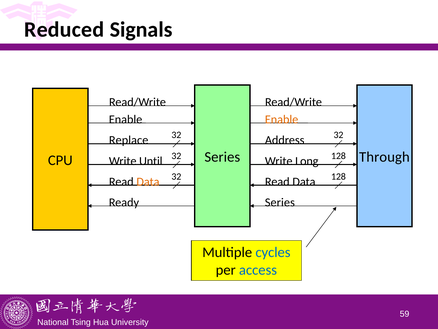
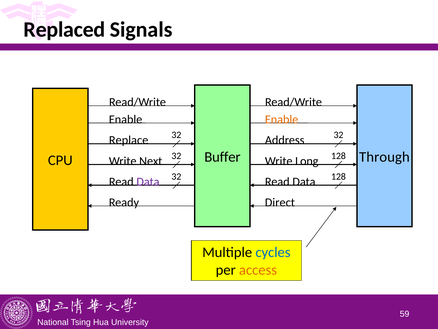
Reduced: Reduced -> Replaced (64, 30)
Series: Series -> Buffer (222, 157)
Until: Until -> Next (151, 161)
Data colour: orange -> purple (148, 181)
Series: Series -> Direct (280, 202)
access colour: blue -> orange (258, 270)
